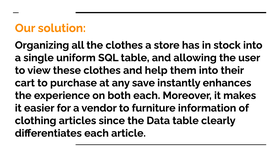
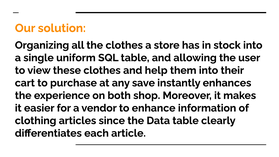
both each: each -> shop (147, 95)
furniture: furniture -> enhance (154, 108)
